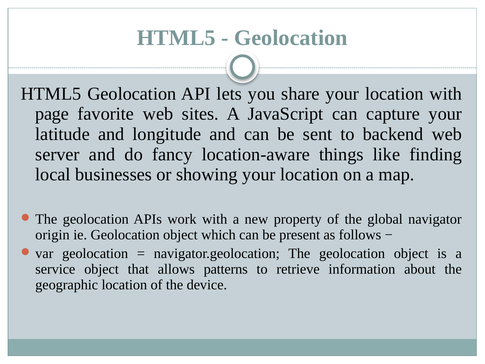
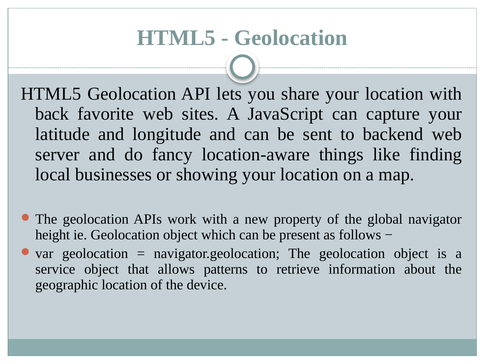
page: page -> back (52, 114)
origin: origin -> height (53, 235)
